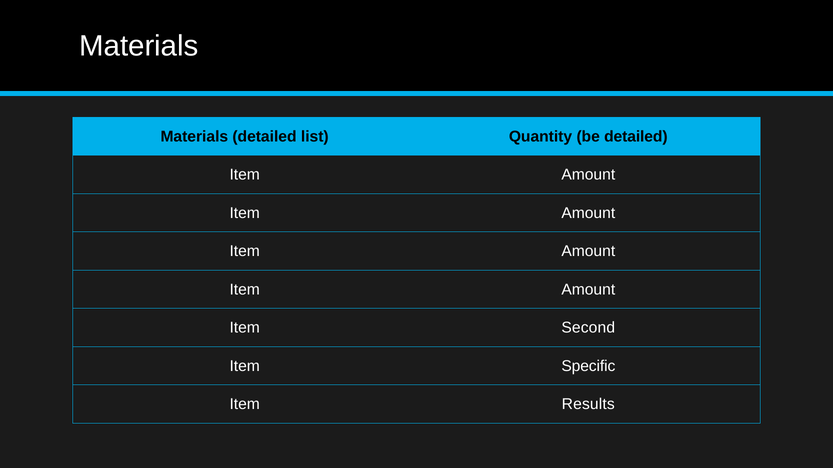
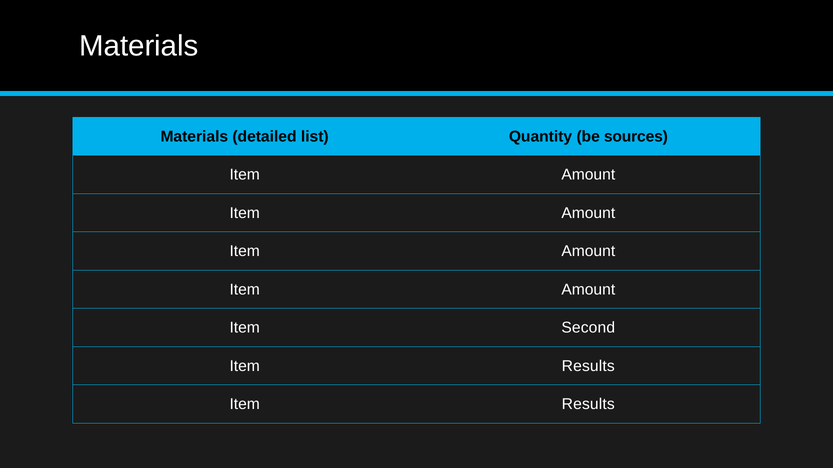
be detailed: detailed -> sources (636, 137)
Specific: Specific -> Results (588, 366)
